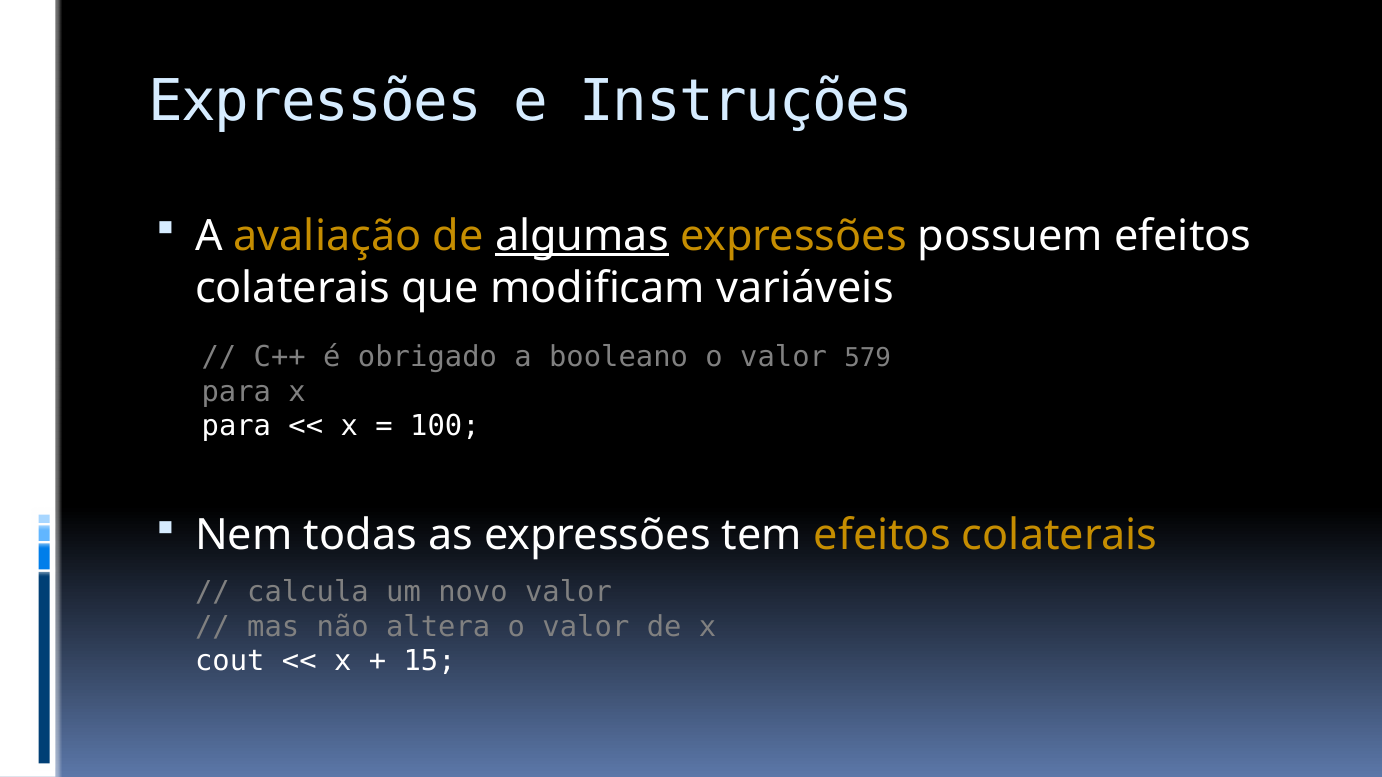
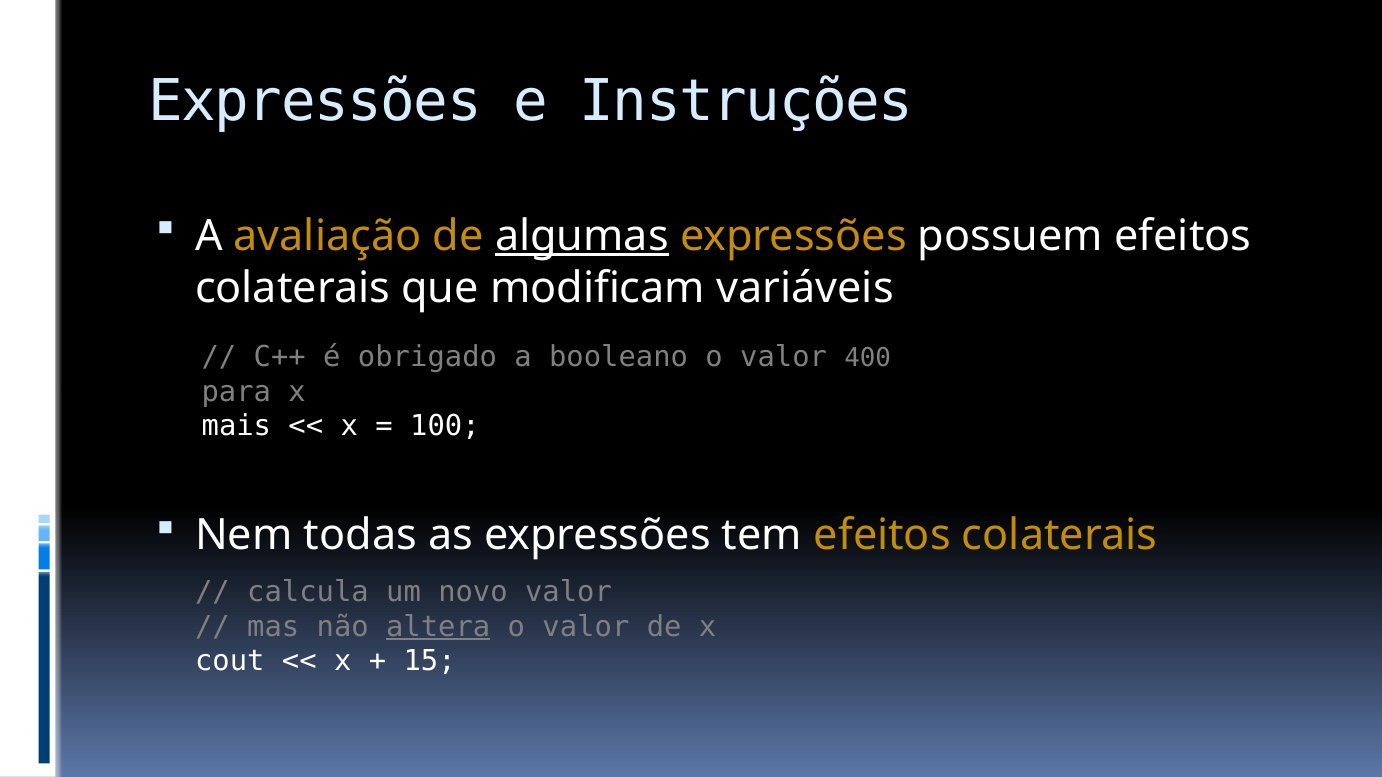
579: 579 -> 400 (868, 358)
para: para -> mais (236, 426)
altera underline: none -> present (438, 627)
